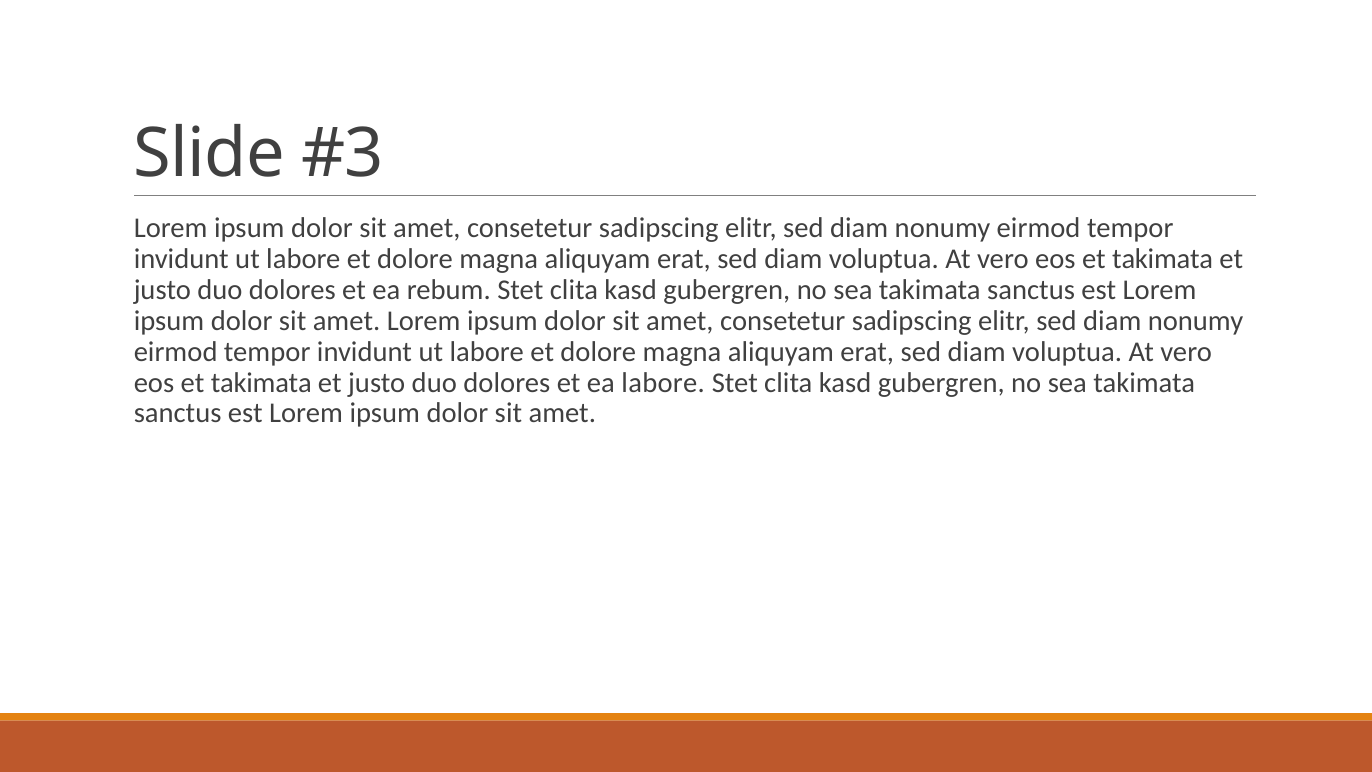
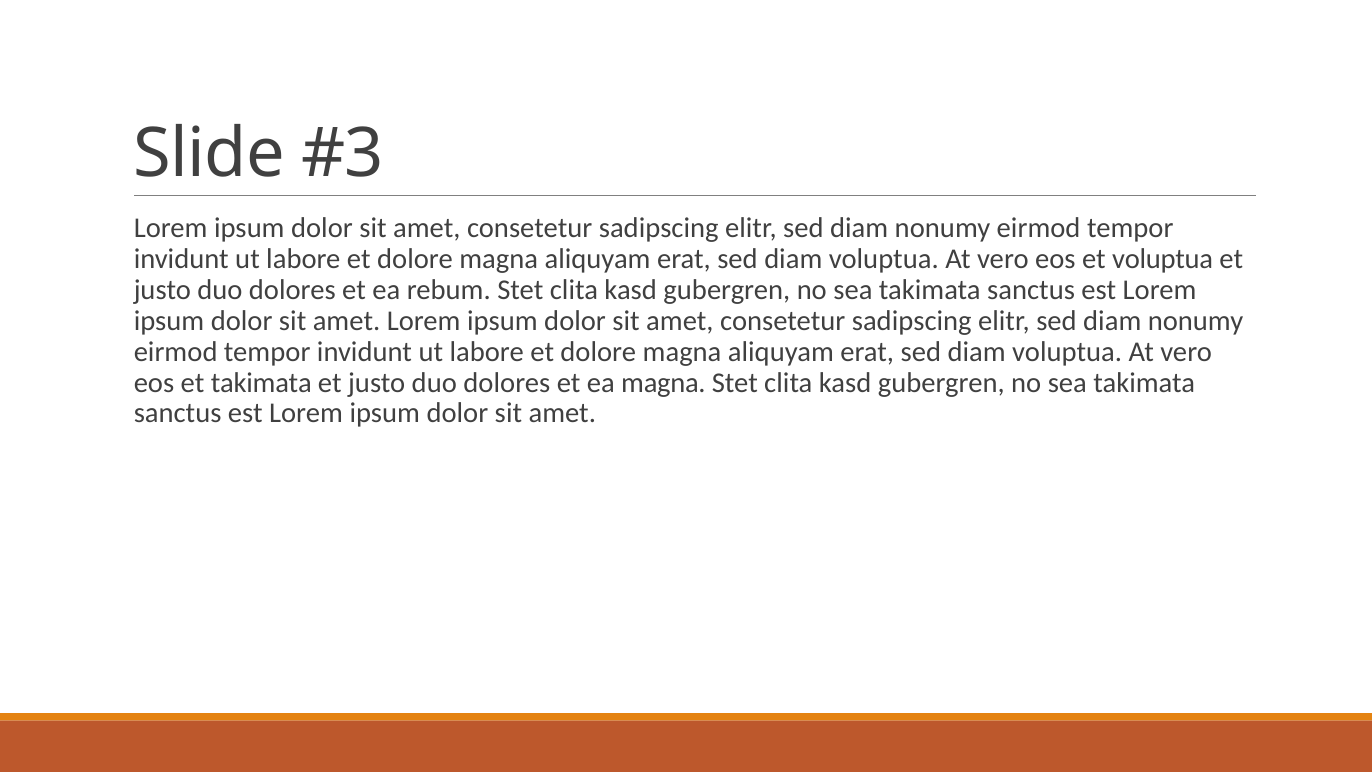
takimata: takimata -> voluptua (1163, 259)
ea labore: labore -> magna (663, 382)
